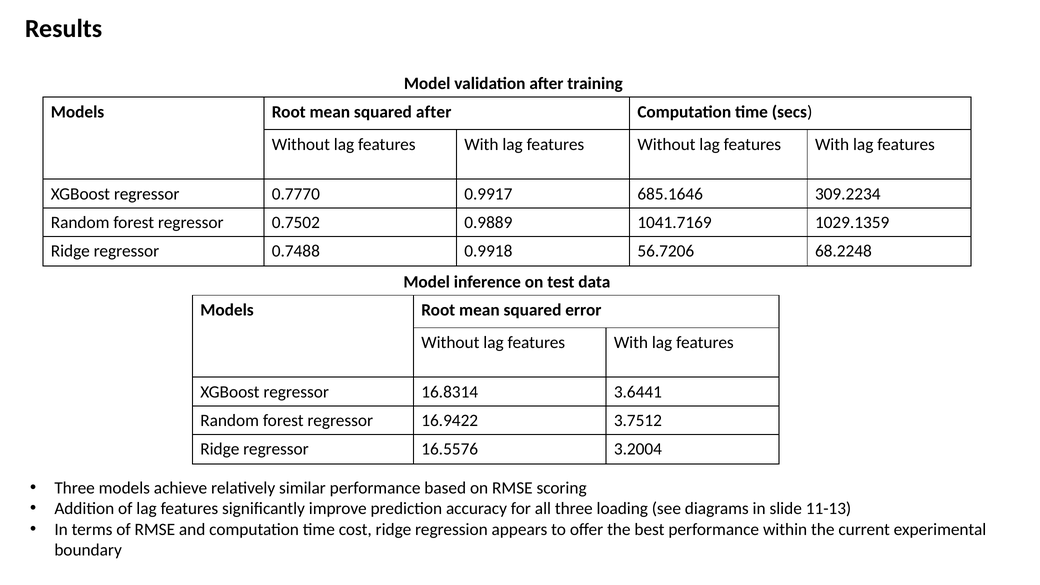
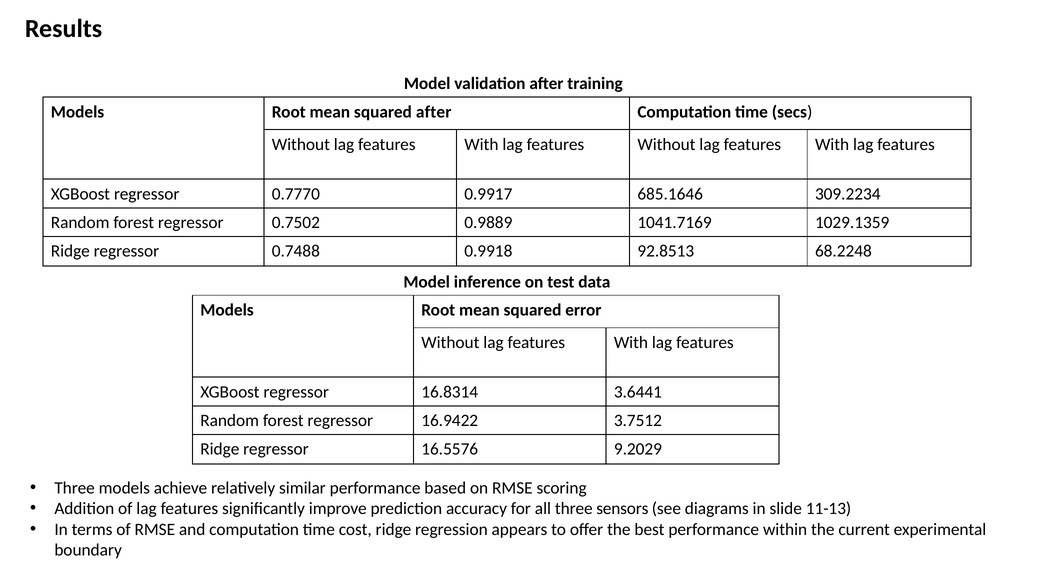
56.7206: 56.7206 -> 92.8513 (666, 251)
3.2004: 3.2004 -> 9.2029 (638, 449)
loading: loading -> sensors (622, 509)
